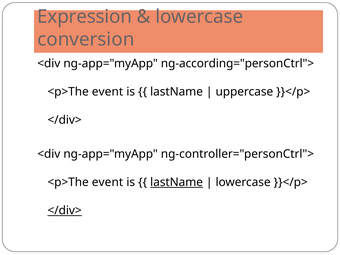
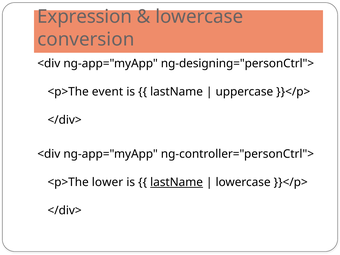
ng-according="personCtrl">: ng-according="personCtrl"> -> ng-designing="personCtrl"> (237, 63)
event: event -> lower (108, 182)
</div> underline: present -> none (65, 211)
